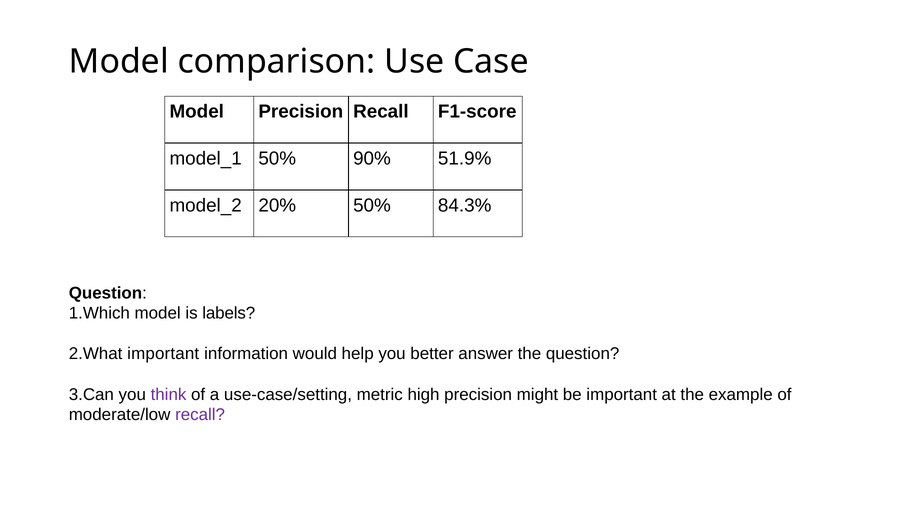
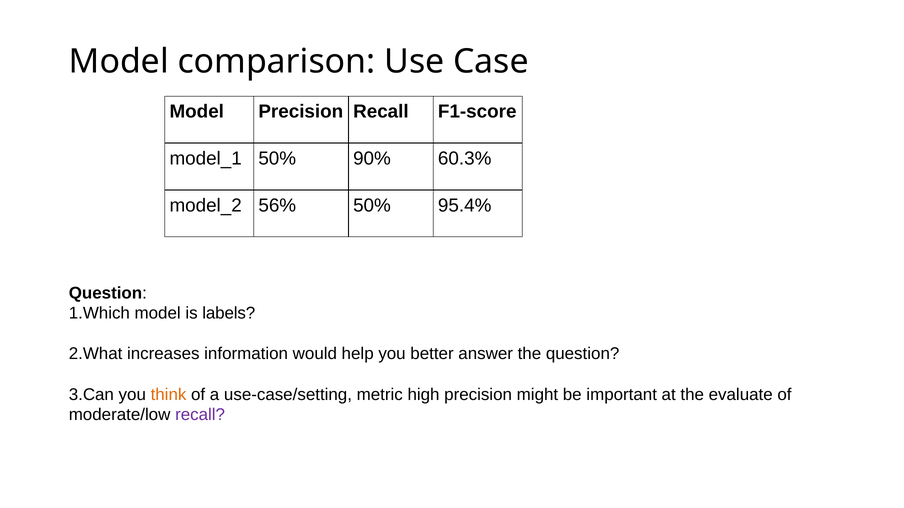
51.9%: 51.9% -> 60.3% (465, 159)
20%: 20% -> 56% (277, 206)
84.3%: 84.3% -> 95.4% (465, 206)
important: important -> increases (163, 354)
think colour: purple -> orange (169, 395)
example: example -> evaluate (741, 395)
